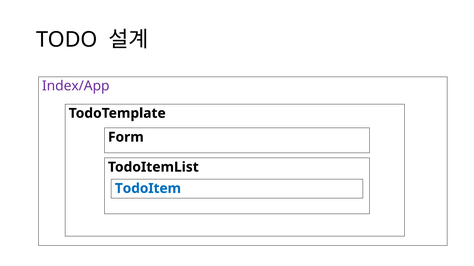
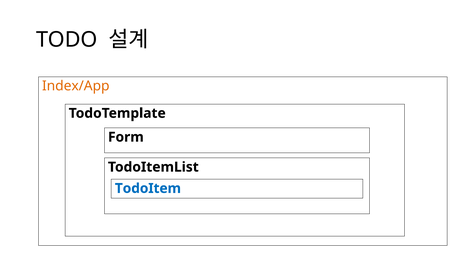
Index/App colour: purple -> orange (76, 86)
